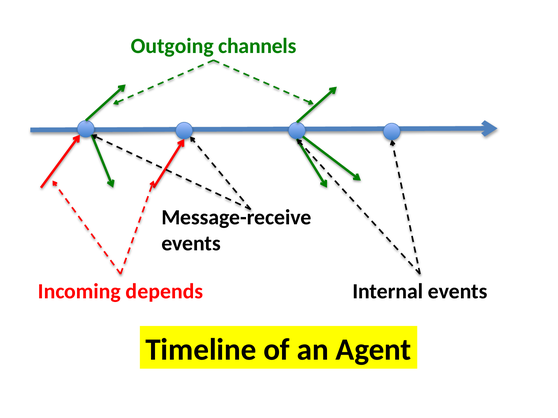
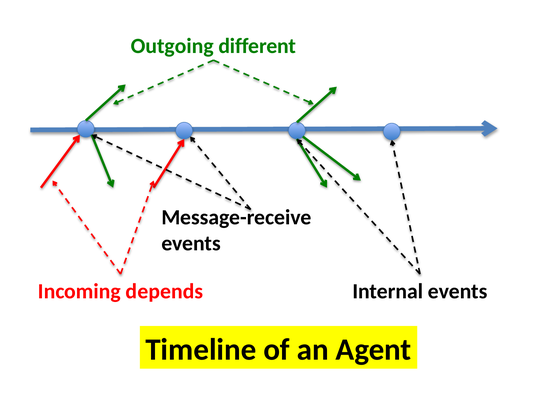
channels: channels -> different (257, 46)
